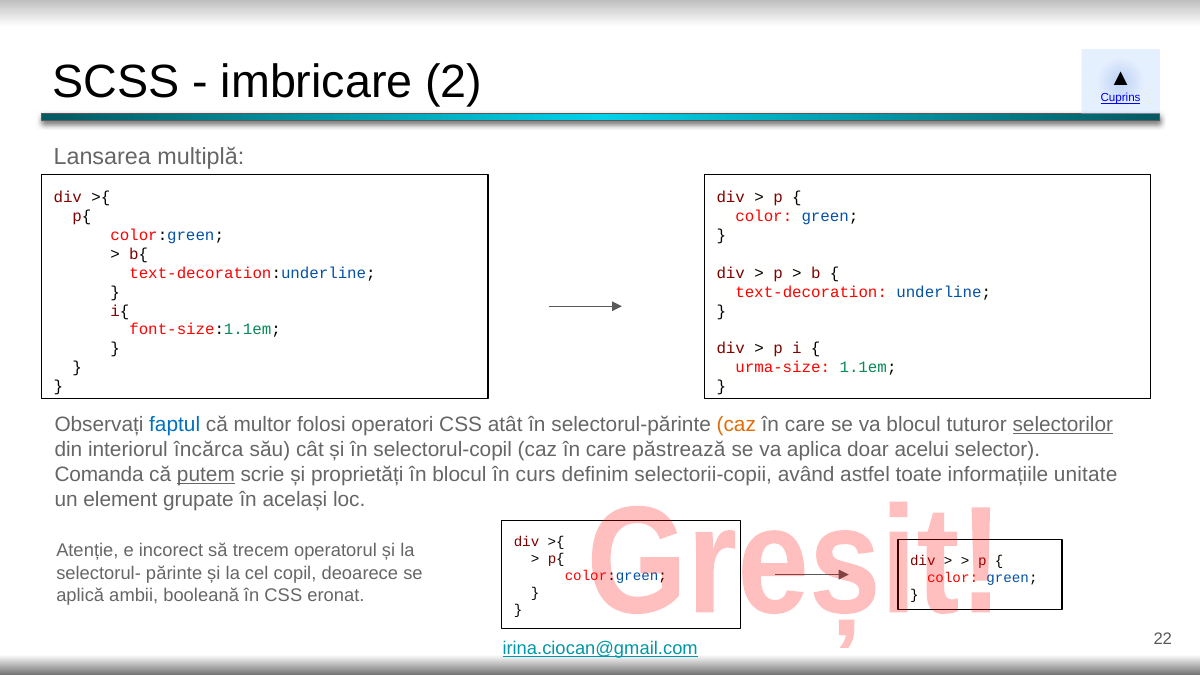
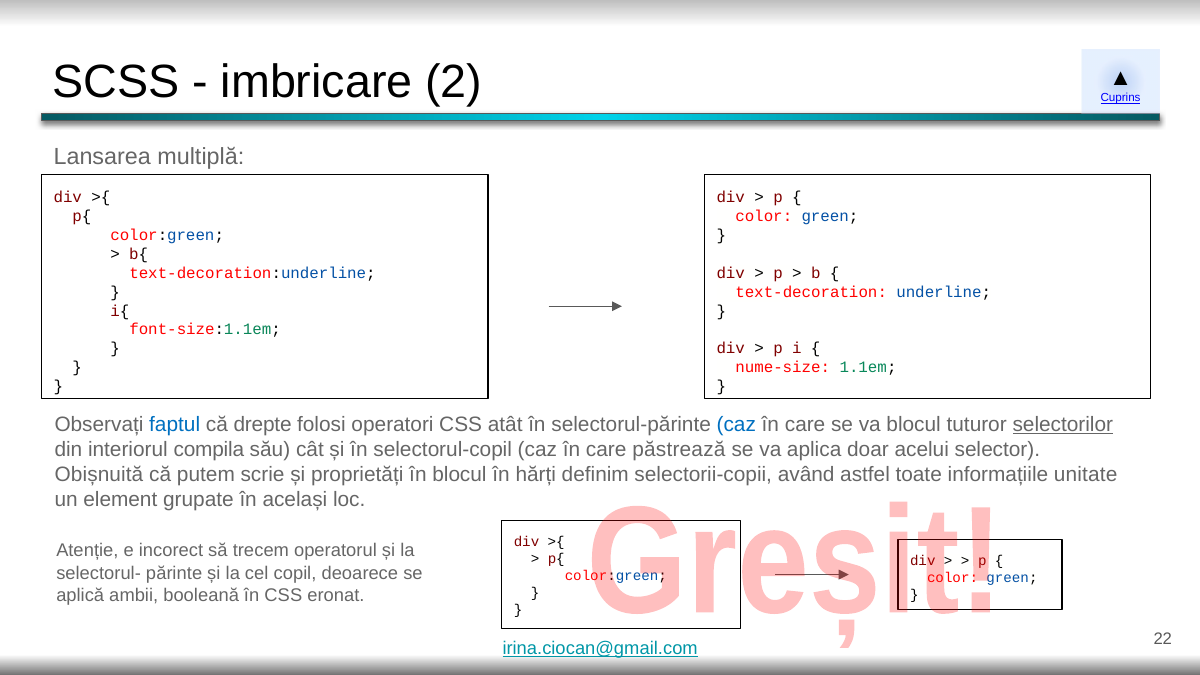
urma-size: urma-size -> nume-size (783, 368)
multor: multor -> drepte (263, 425)
caz colour: orange -> blue (736, 425)
încărca: încărca -> compila (209, 450)
Comanda: Comanda -> Obișnuită (99, 475)
putem underline: present -> none (206, 475)
curs: curs -> hărți (536, 475)
